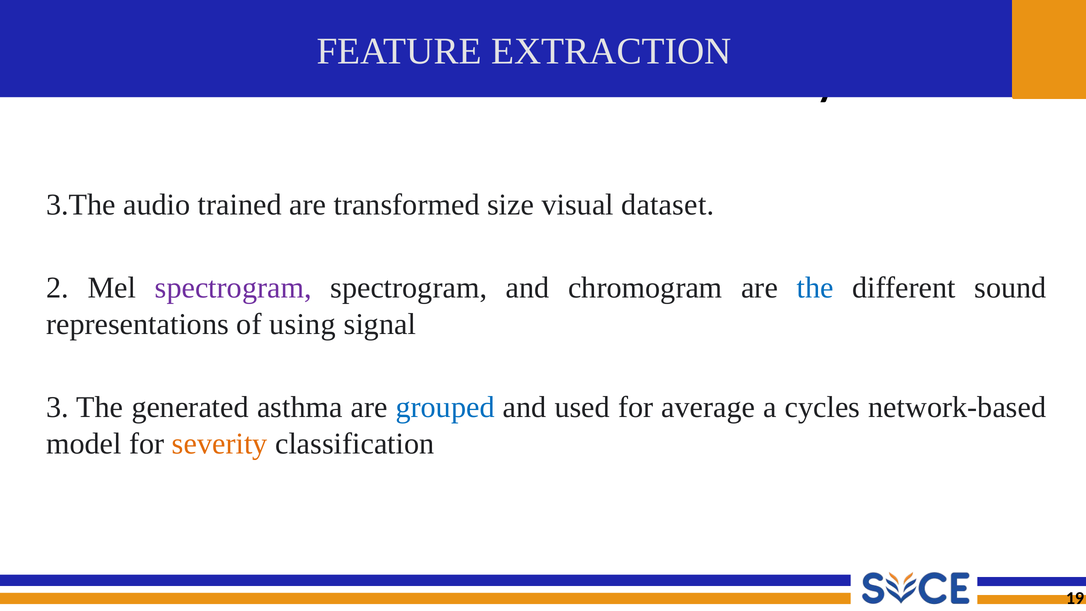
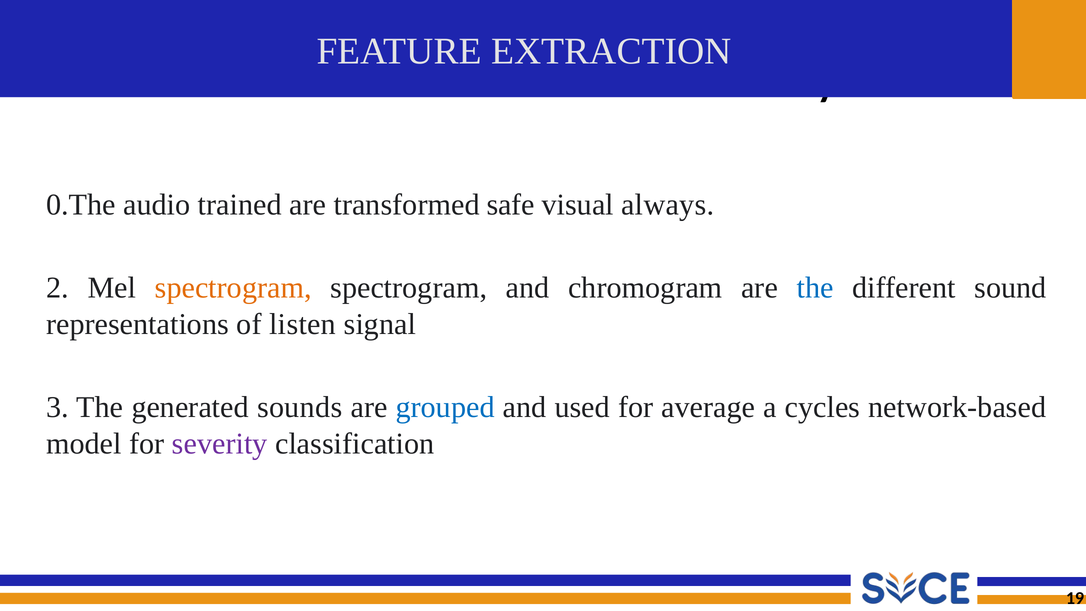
3.The: 3.The -> 0.The (81, 205)
size: size -> safe (511, 205)
dataset: dataset -> always (668, 205)
spectrogram colour: purple -> orange (233, 288)
using: using -> listen (303, 324)
asthma: asthma -> sounds (300, 407)
severity colour: orange -> purple (220, 444)
